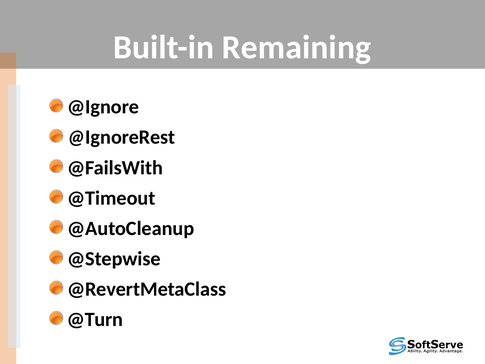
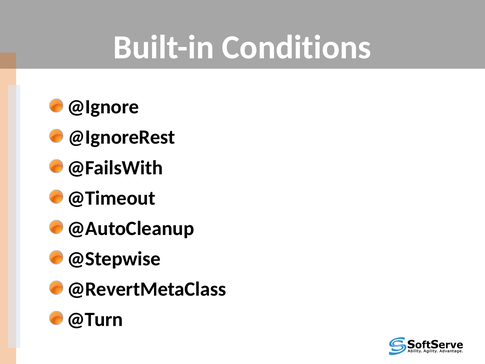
Remaining: Remaining -> Conditions (297, 47)
